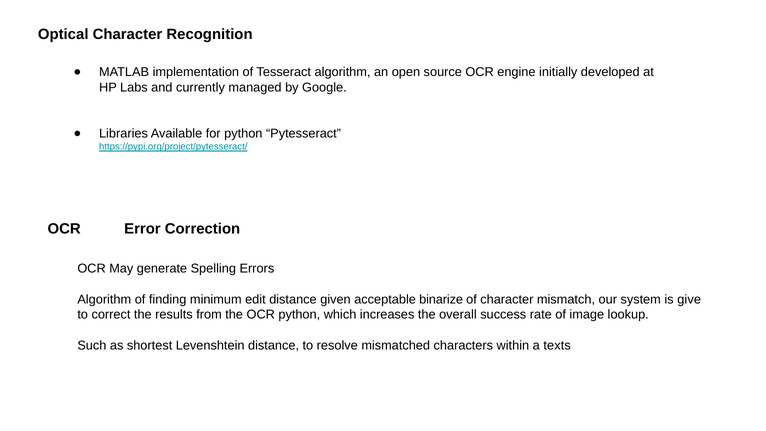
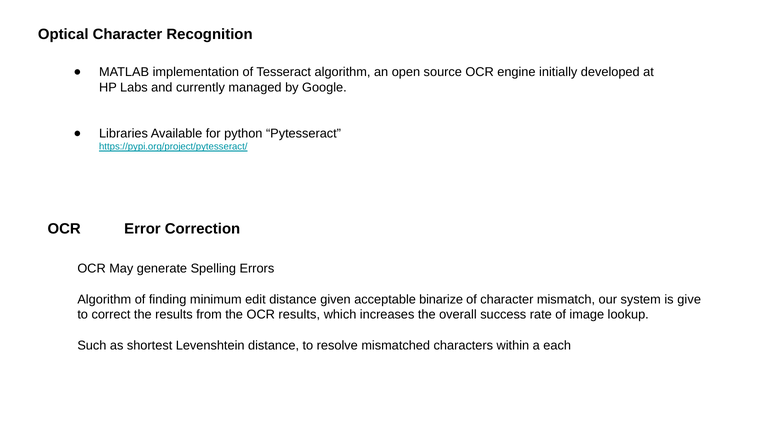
OCR python: python -> results (299, 315)
texts: texts -> each (557, 345)
